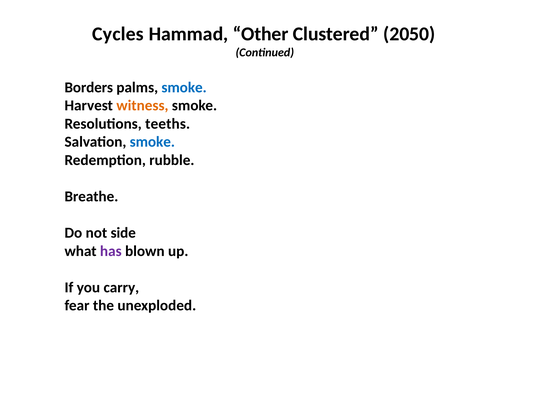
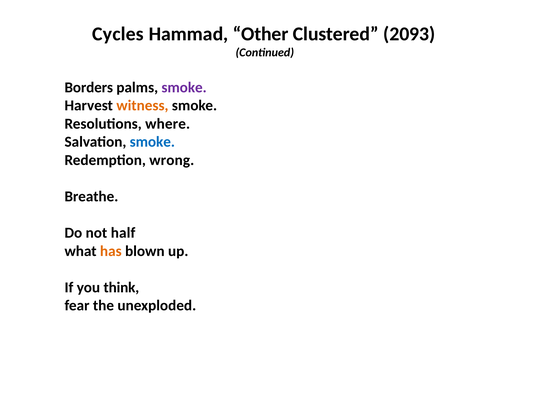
2050: 2050 -> 2093 (409, 34)
smoke colour: blue -> purple (184, 87)
teeths: teeths -> where (168, 124)
rubble: rubble -> wrong (172, 160)
side: side -> half (123, 233)
has colour: purple -> orange (111, 251)
carry: carry -> think (121, 288)
